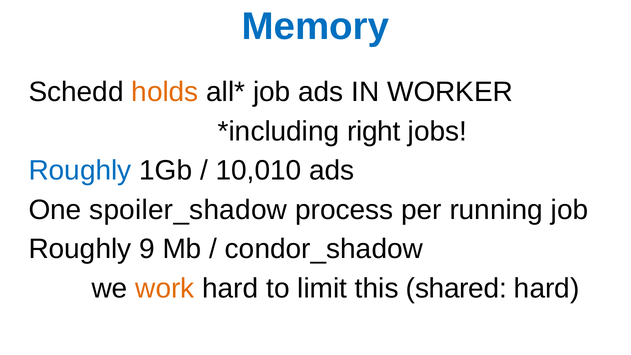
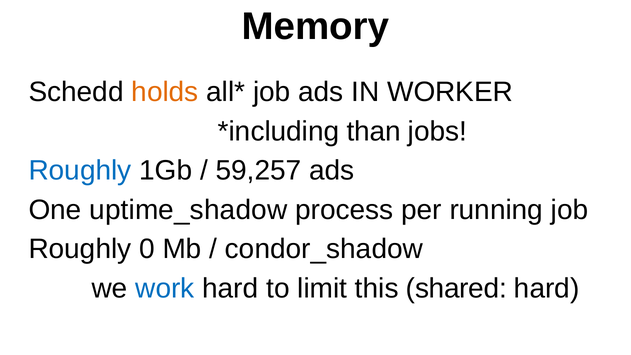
Memory colour: blue -> black (315, 26)
right: right -> than (374, 131)
10,010: 10,010 -> 59,257 (259, 171)
spoiler_shadow: spoiler_shadow -> uptime_shadow (188, 210)
9: 9 -> 0 (147, 249)
work colour: orange -> blue (165, 288)
